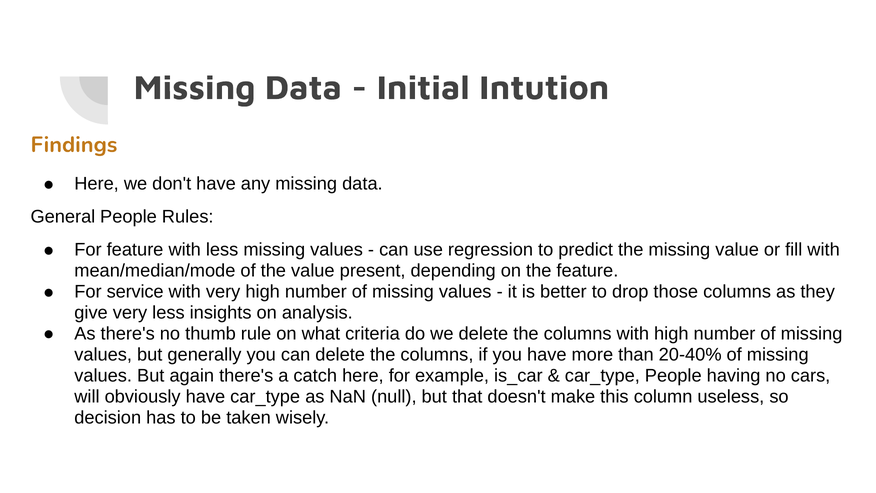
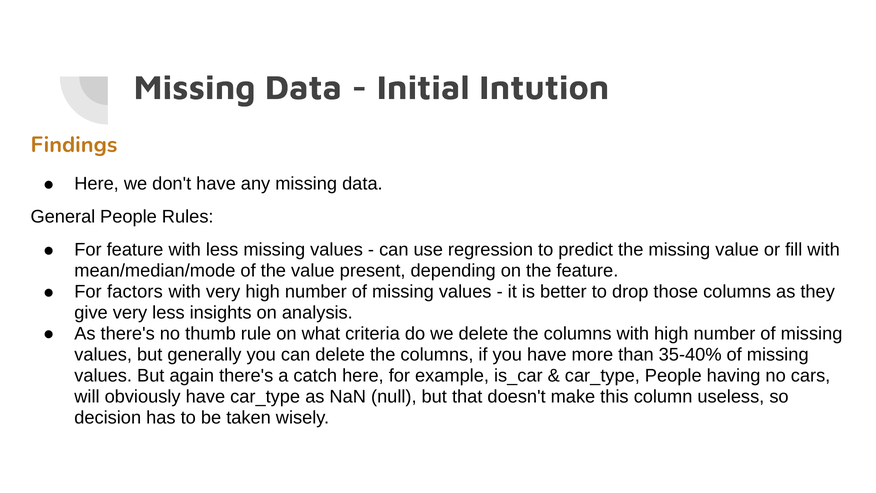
service: service -> factors (135, 292)
20-40%: 20-40% -> 35-40% (690, 355)
